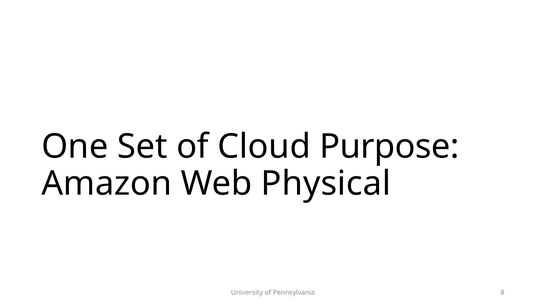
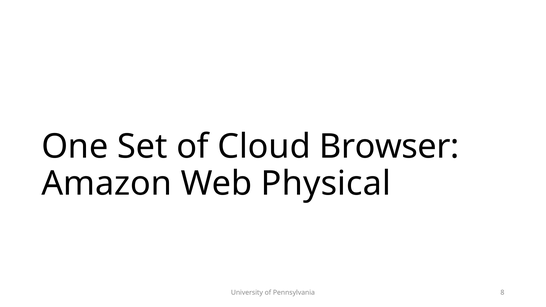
Purpose: Purpose -> Browser (389, 147)
